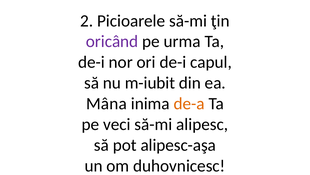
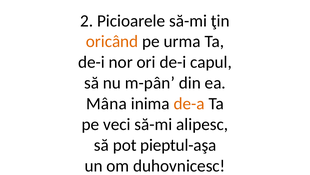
oricând colour: purple -> orange (112, 41)
m-iubit: m-iubit -> m-pânʼ (150, 83)
alipesc-aşa: alipesc-aşa -> pieptul-aşa (178, 145)
